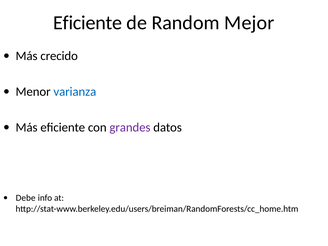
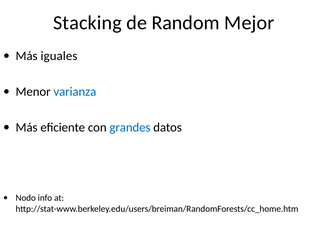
Eficiente: Eficiente -> Stacking (87, 23)
crecido: crecido -> iguales (59, 56)
grandes colour: purple -> blue (130, 127)
Debe: Debe -> Nodo (26, 198)
